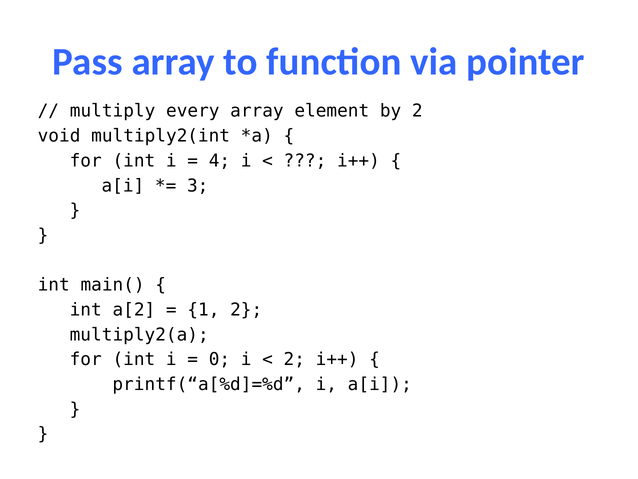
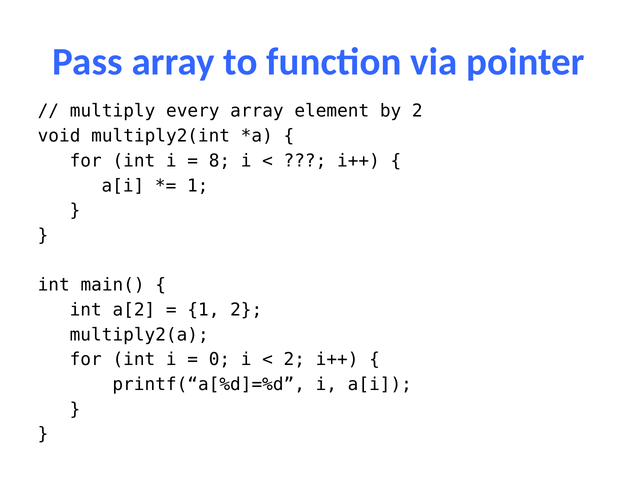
4: 4 -> 8 (219, 161)
3: 3 -> 1 (198, 185)
